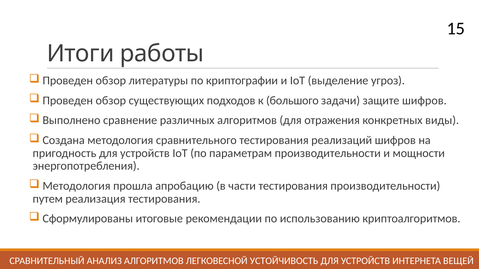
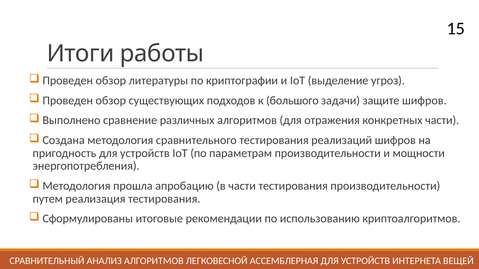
конкретных виды: виды -> части (442, 121)
УСТОЙЧИВОСТЬ: УСТОЙЧИВОСТЬ -> АССЕМБЛЕРНАЯ (284, 261)
